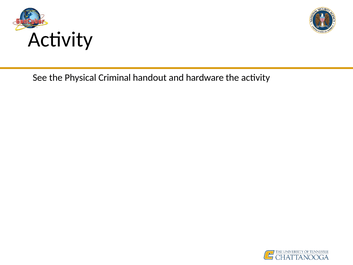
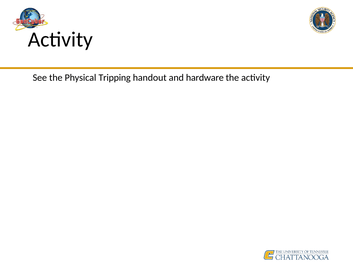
Criminal: Criminal -> Tripping (115, 77)
